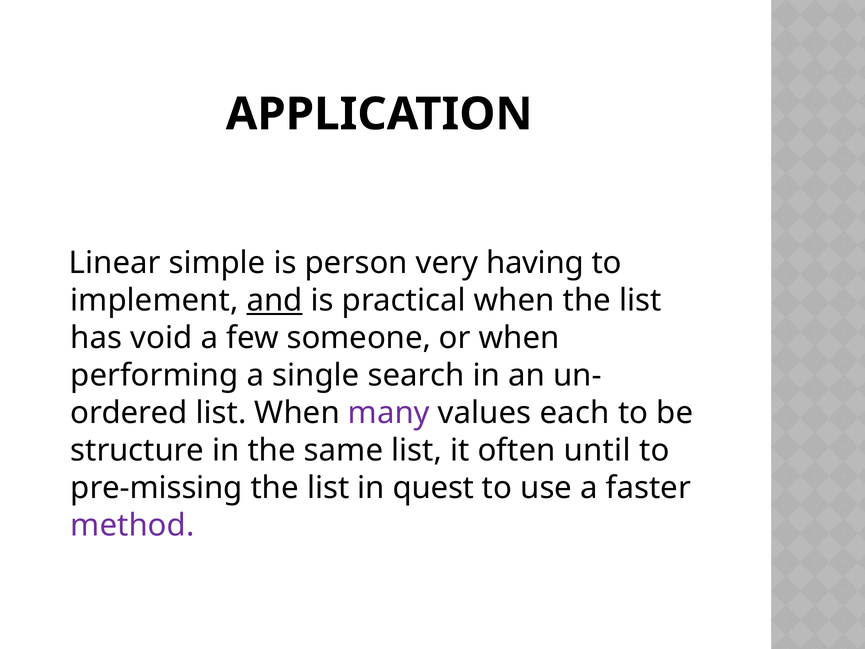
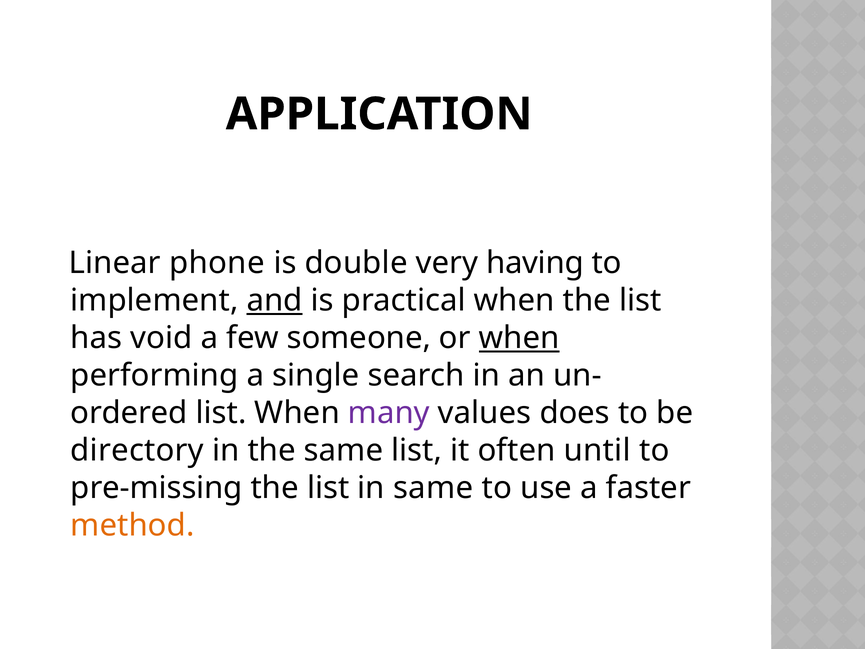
simple: simple -> phone (217, 263)
person: person -> double (356, 263)
when underline: none -> present (519, 338)
each: each -> does (575, 413)
structure: structure -> directory (137, 450)
in quest: quest -> same (433, 488)
method colour: purple -> orange (132, 525)
